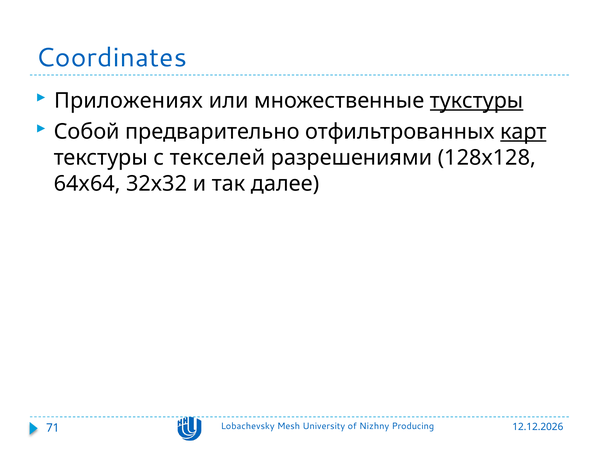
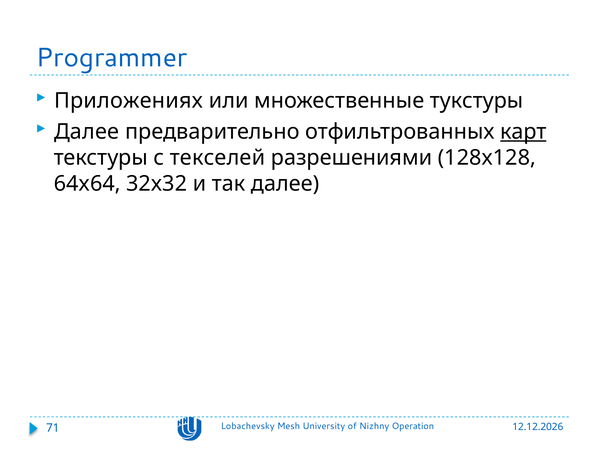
Coordinates: Coordinates -> Programmer (112, 58)
тукстуры underline: present -> none (477, 101)
Собой: Собой -> Далее (87, 132)
Producing: Producing -> Operation (413, 425)
